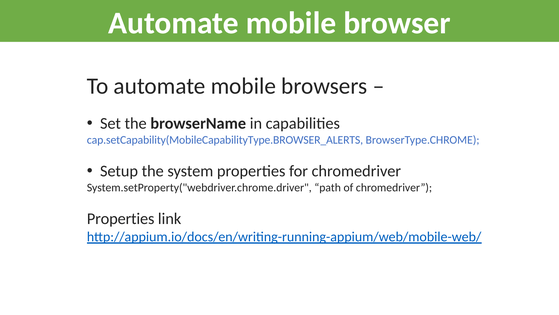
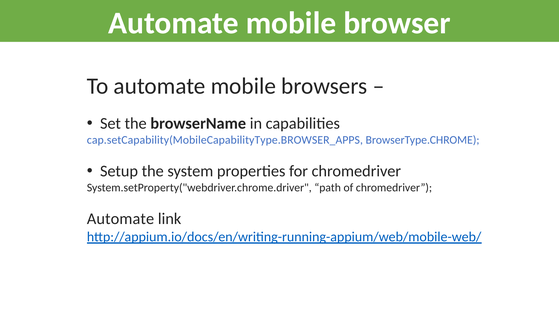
cap.setCapability(MobileCapabilityType.BROWSER_ALERTS: cap.setCapability(MobileCapabilityType.BROWSER_ALERTS -> cap.setCapability(MobileCapabilityType.BROWSER_APPS (225, 140)
Properties: Properties -> Automate (121, 218)
